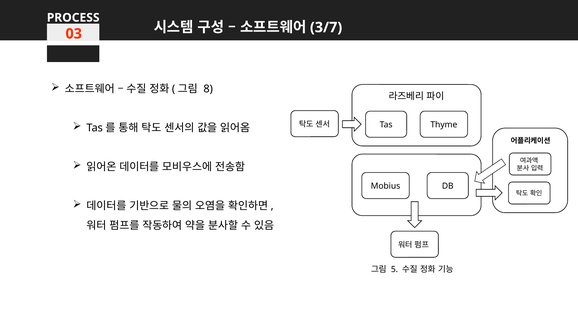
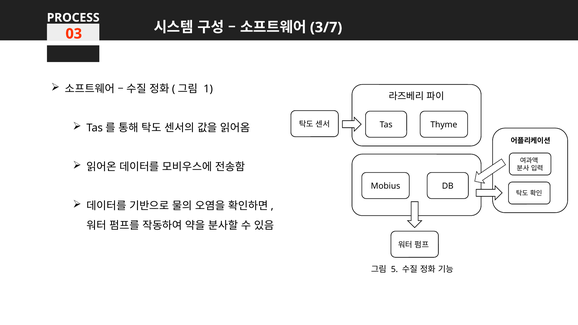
8: 8 -> 1 (208, 89)
